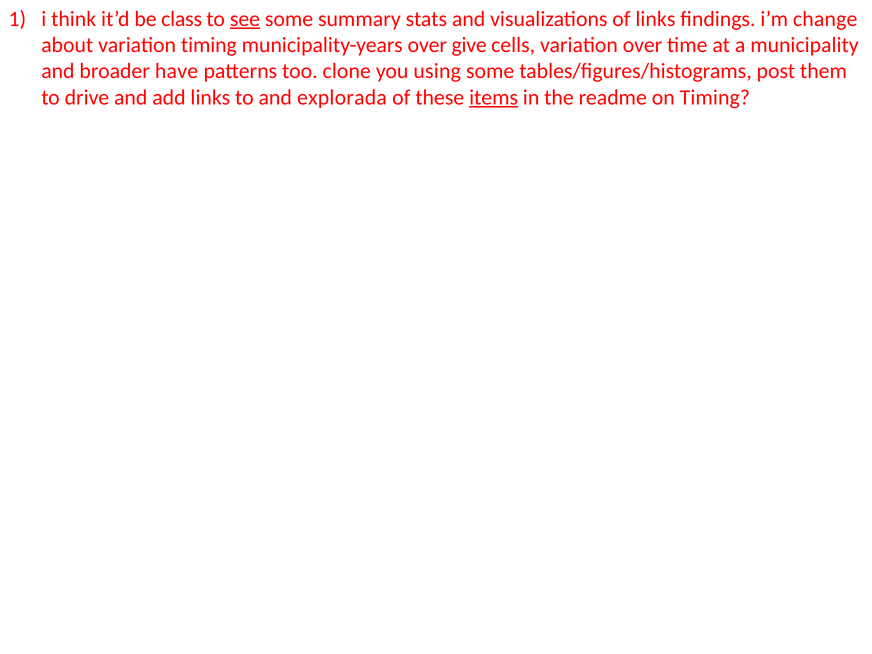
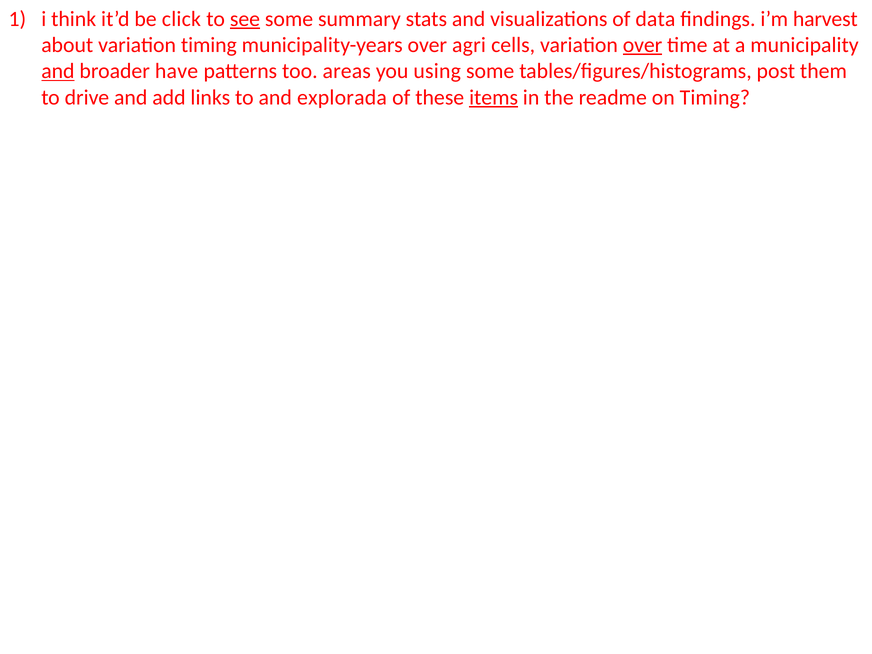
class: class -> click (181, 19)
of links: links -> data (655, 19)
change: change -> harvest (825, 19)
give: give -> agri (469, 45)
over underline: none -> present (643, 45)
and underline: none -> present (58, 71)
clone: clone -> areas (347, 71)
